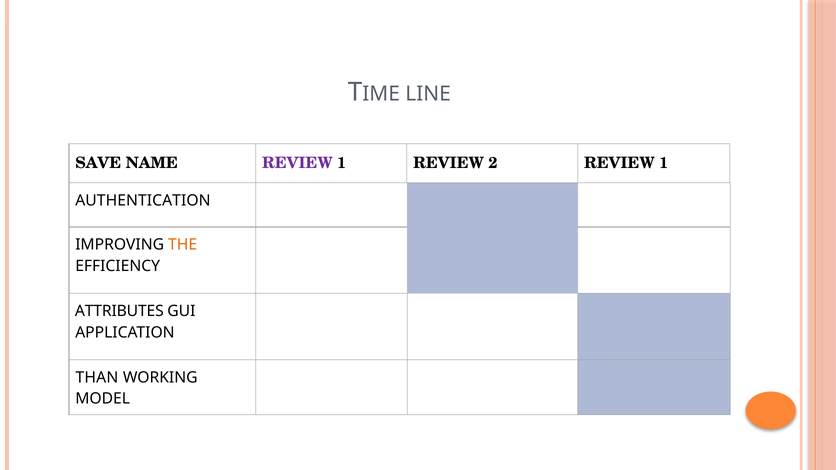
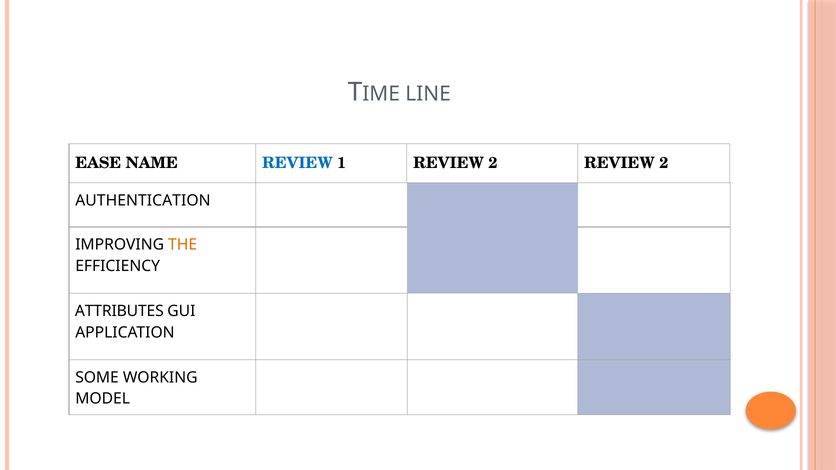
SAVE: SAVE -> EASE (98, 163)
REVIEW colour: purple -> blue (297, 163)
2 REVIEW 1: 1 -> 2 (664, 163)
THAN: THAN -> SOME (97, 378)
